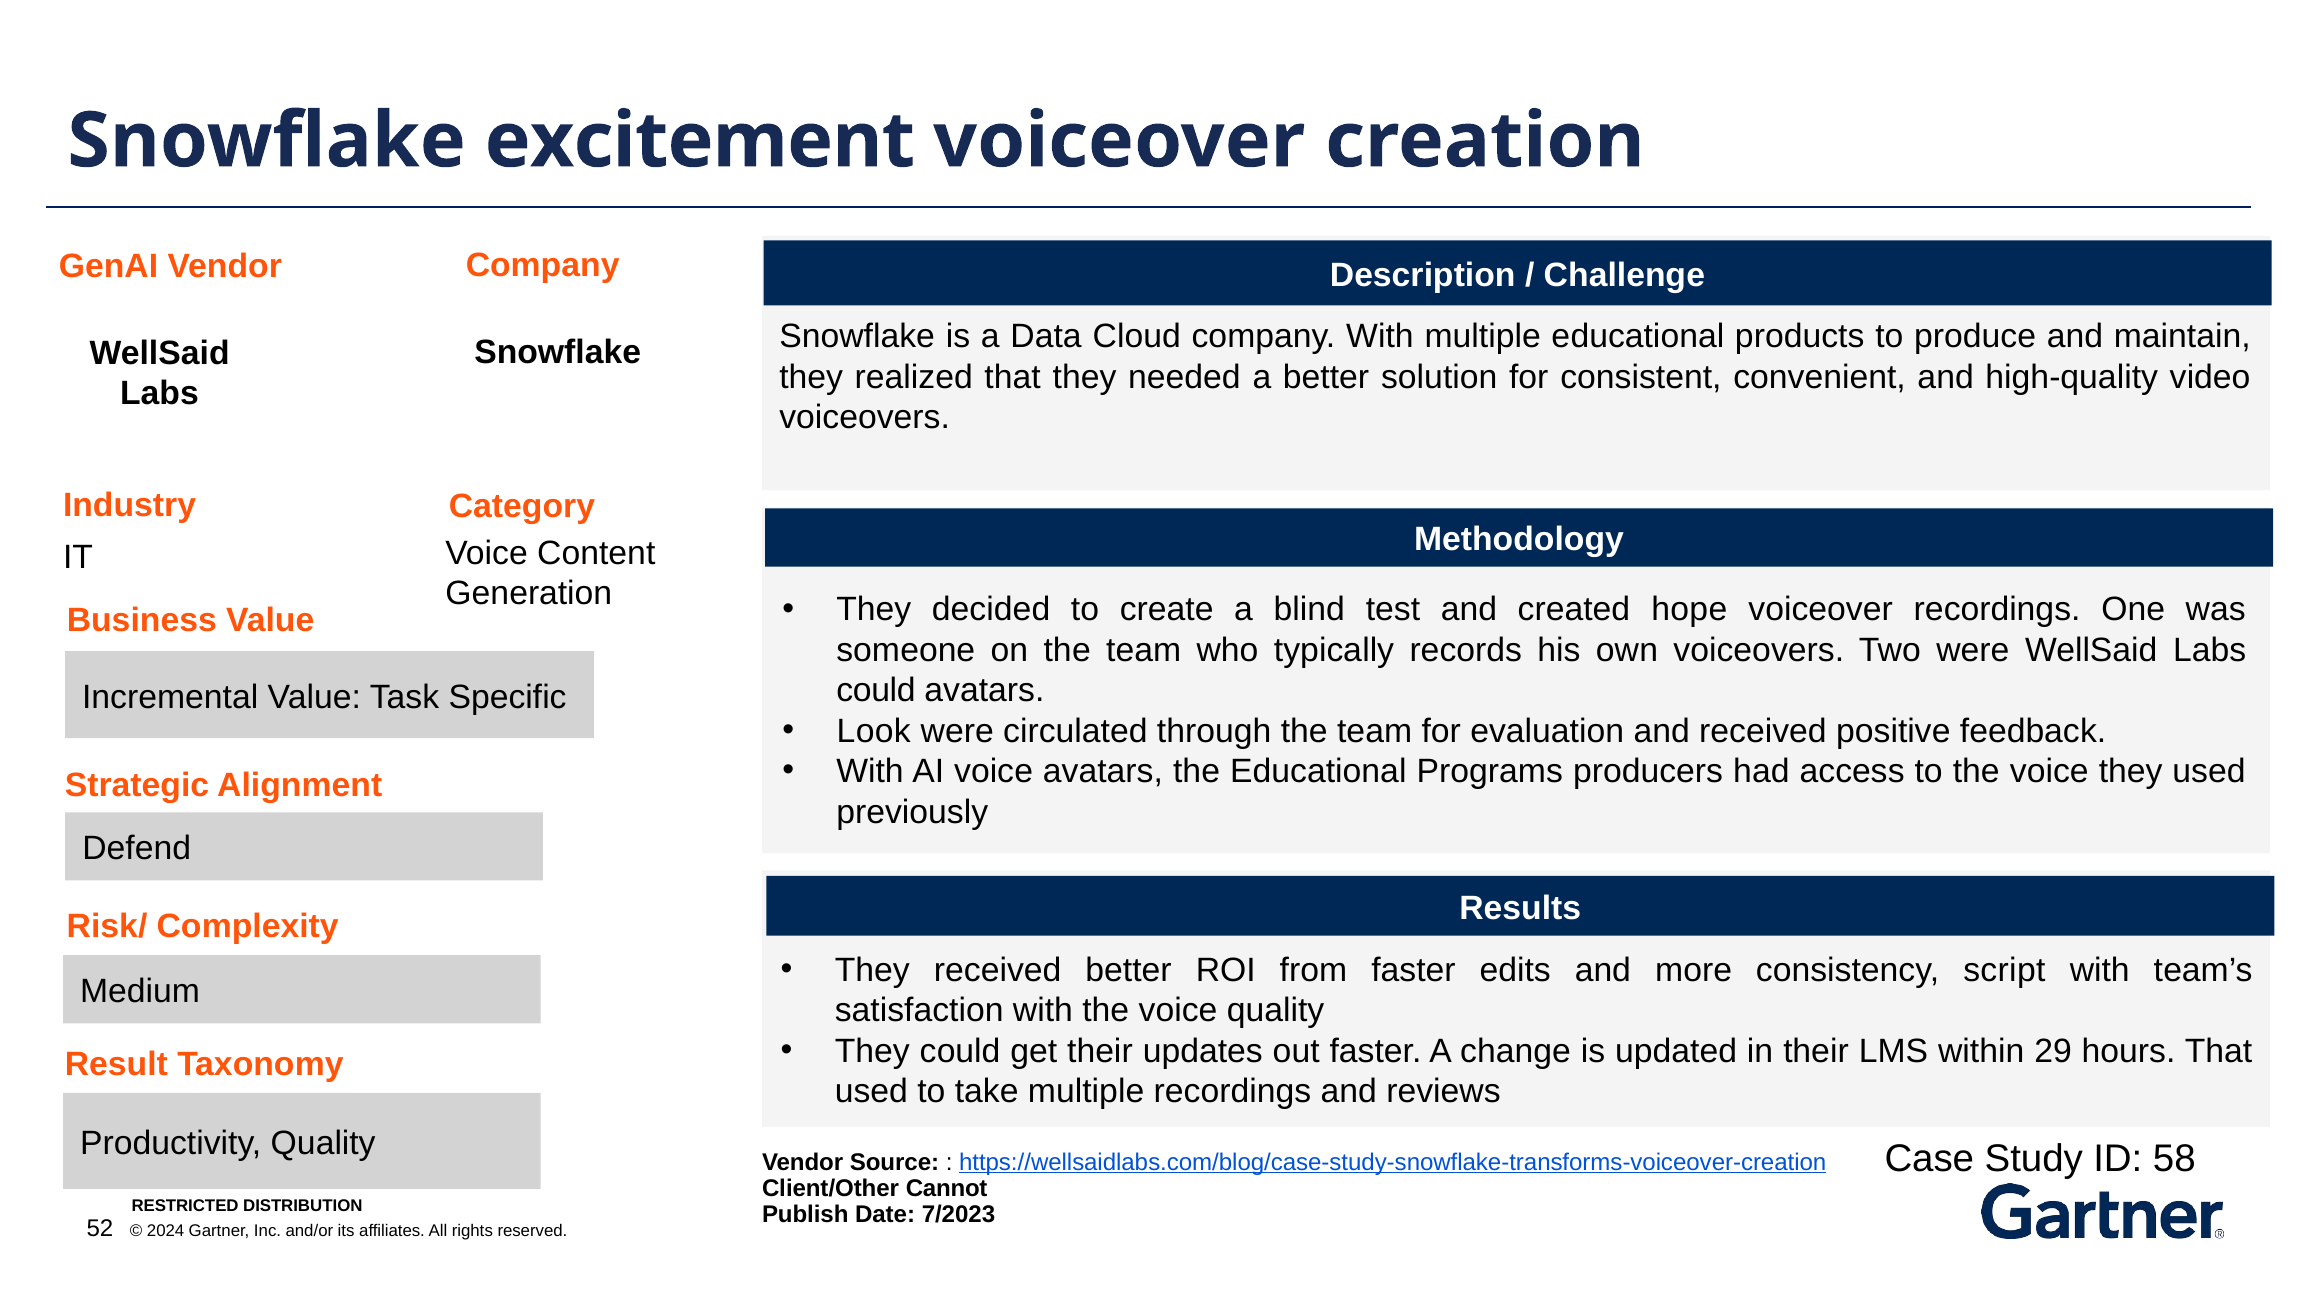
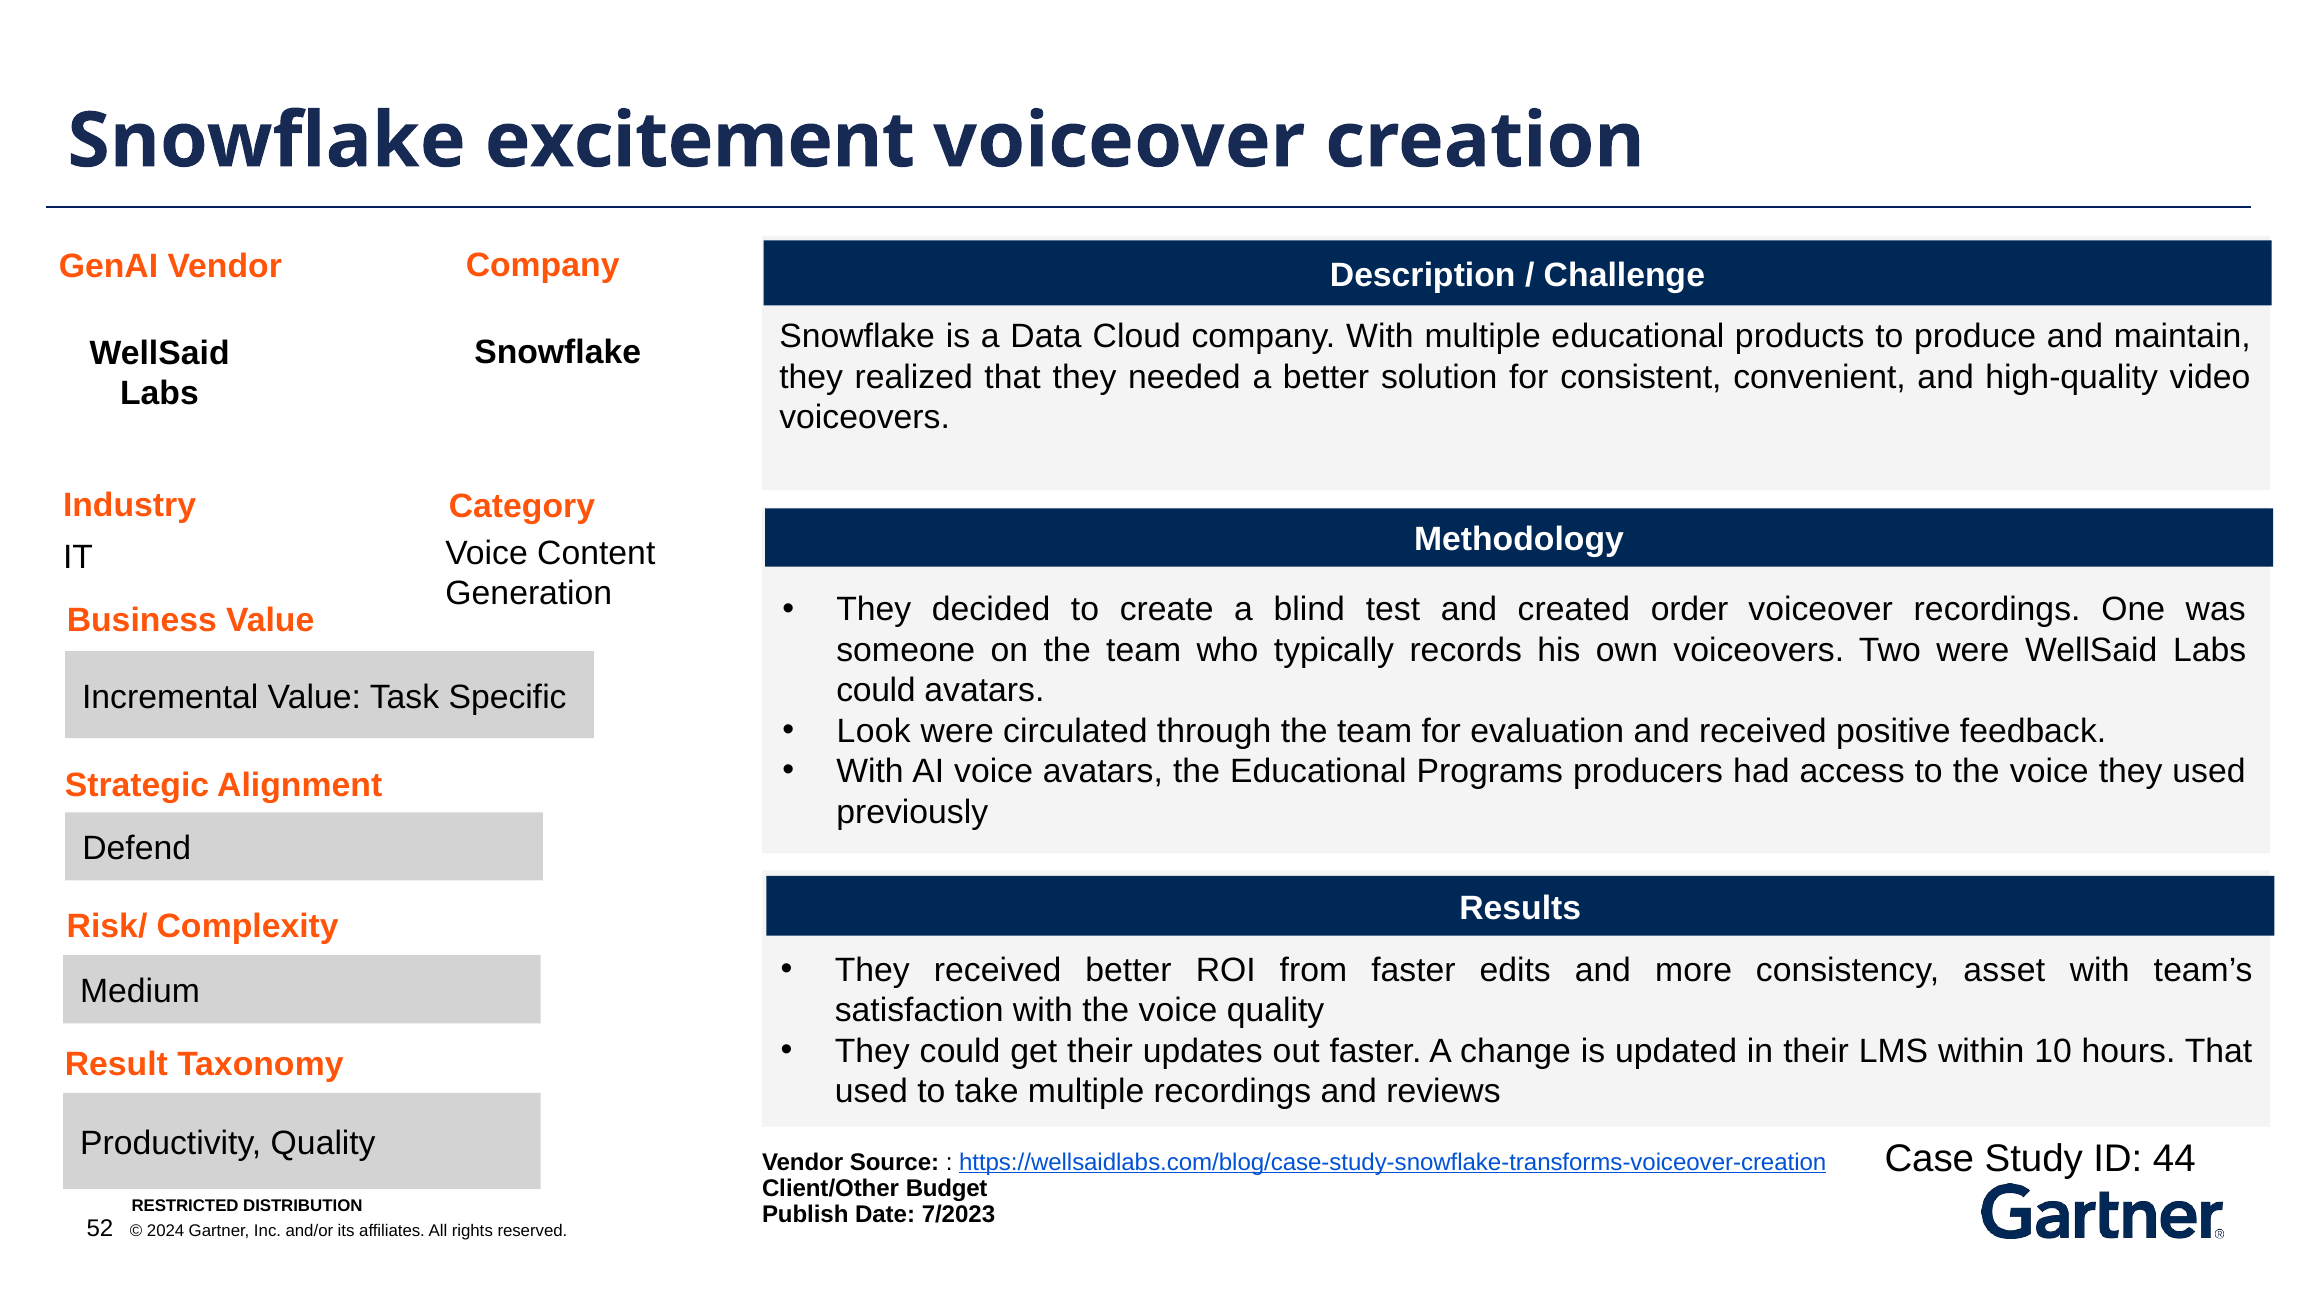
hope: hope -> order (1690, 610)
script: script -> asset (2004, 970)
29: 29 -> 10 (2053, 1051)
58: 58 -> 44 (2174, 1158)
Cannot: Cannot -> Budget (947, 1188)
